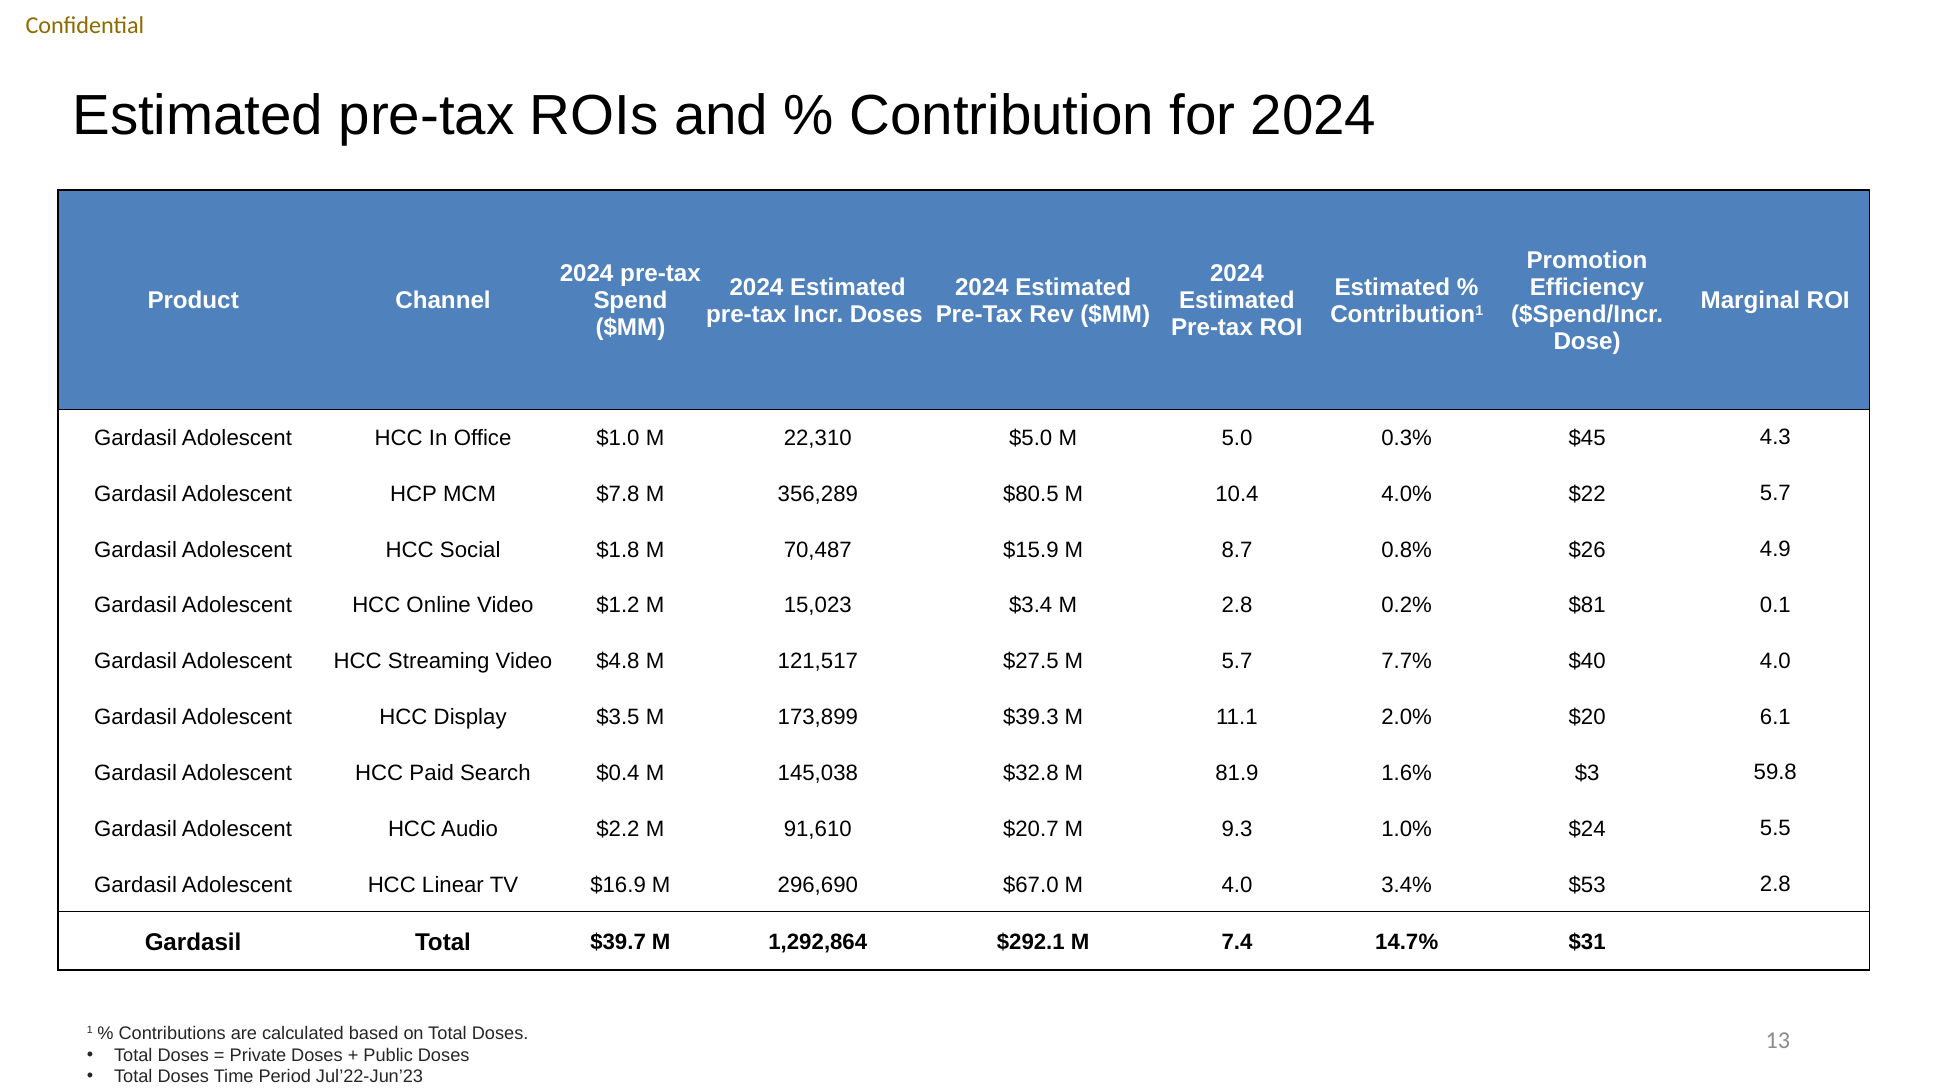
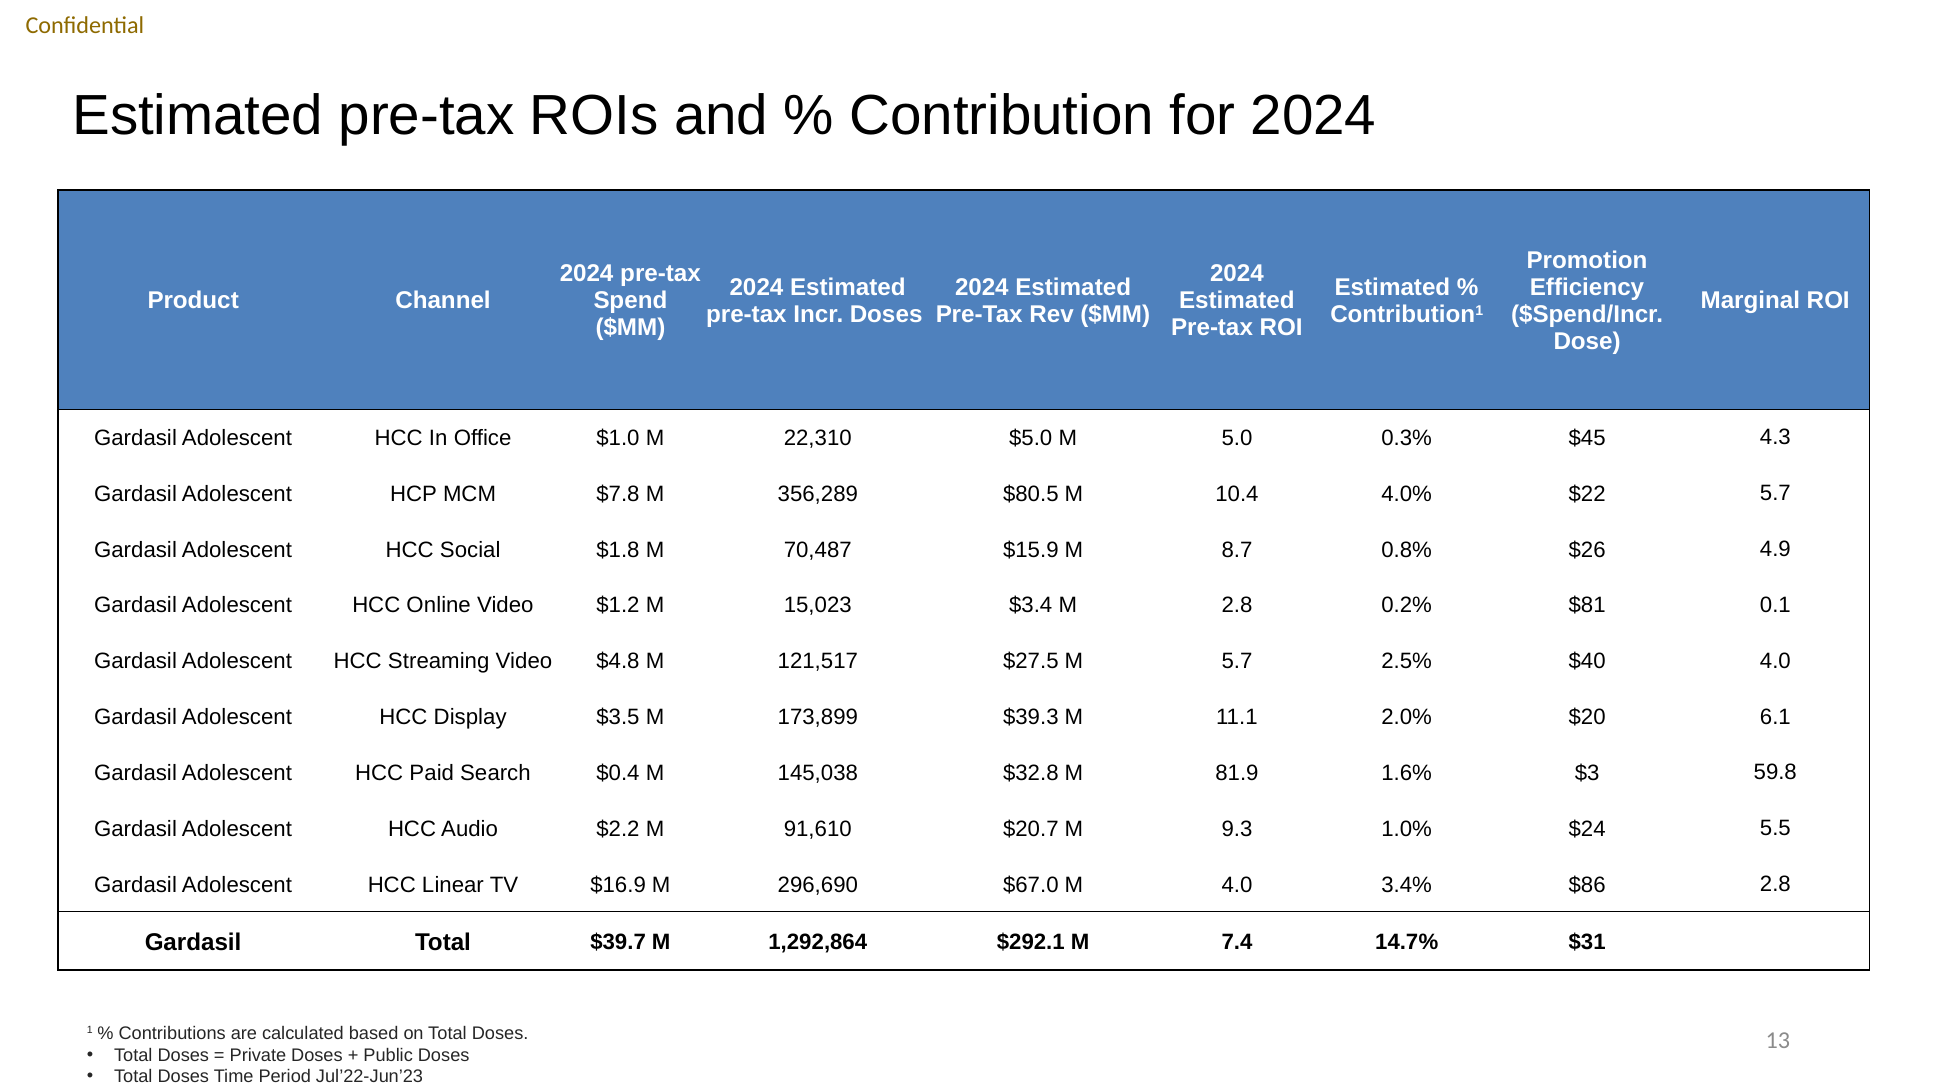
7.7%: 7.7% -> 2.5% (1407, 662)
$53: $53 -> $86 (1587, 885)
